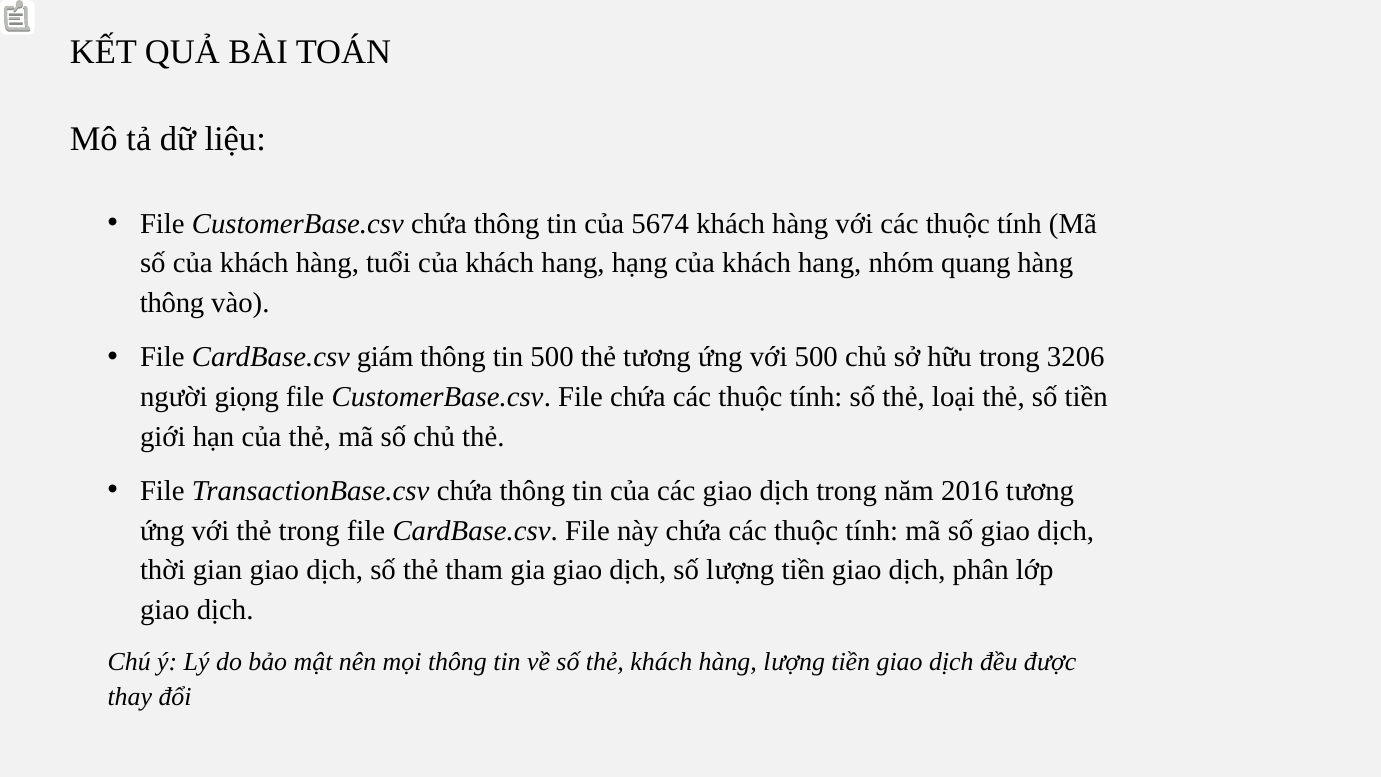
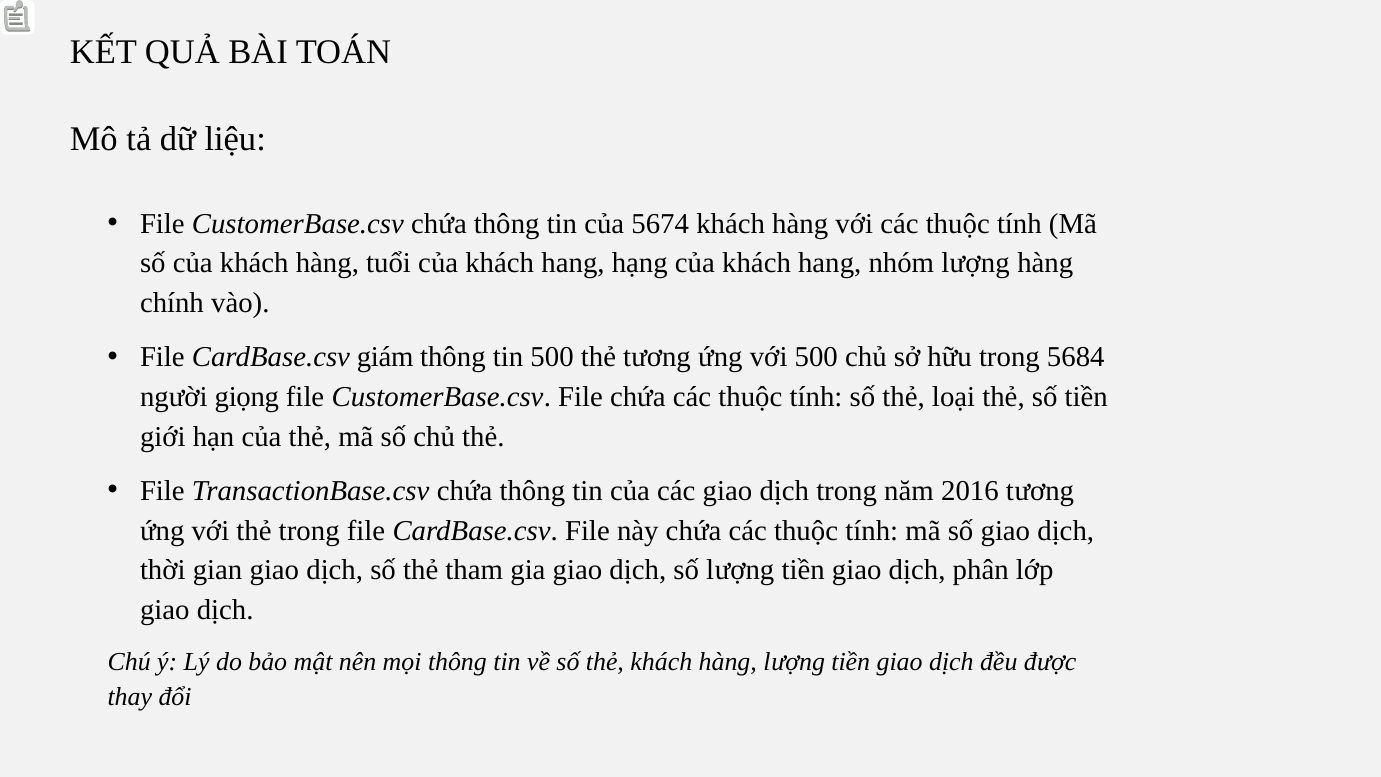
nhóm quang: quang -> lượng (976, 263)
thông: thông -> chính (172, 303)
3206: 3206 -> 5684 (1076, 357)
